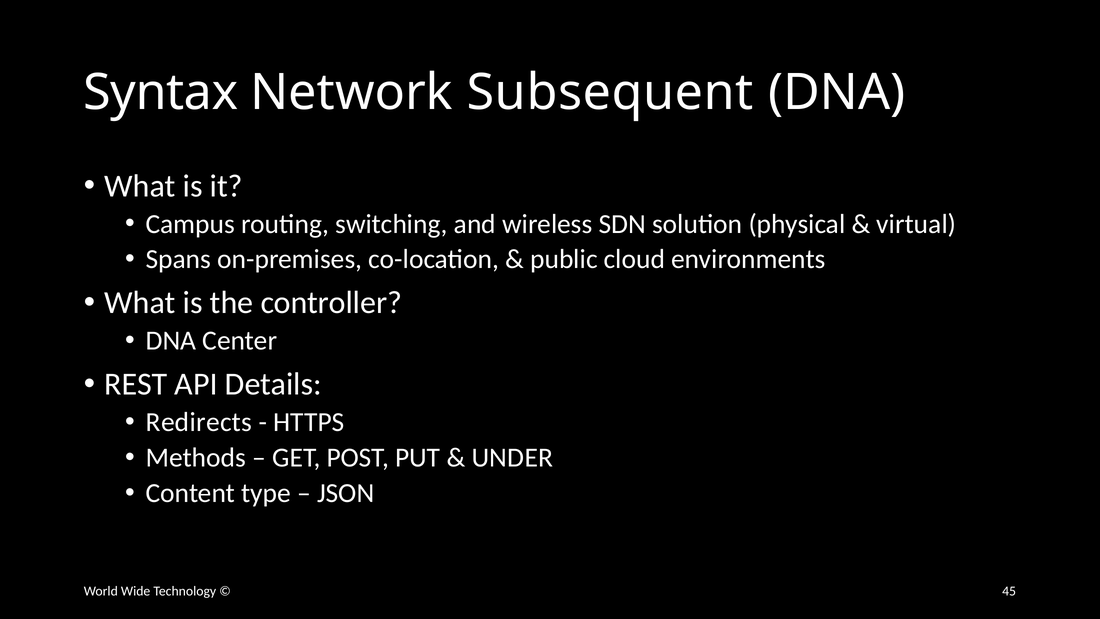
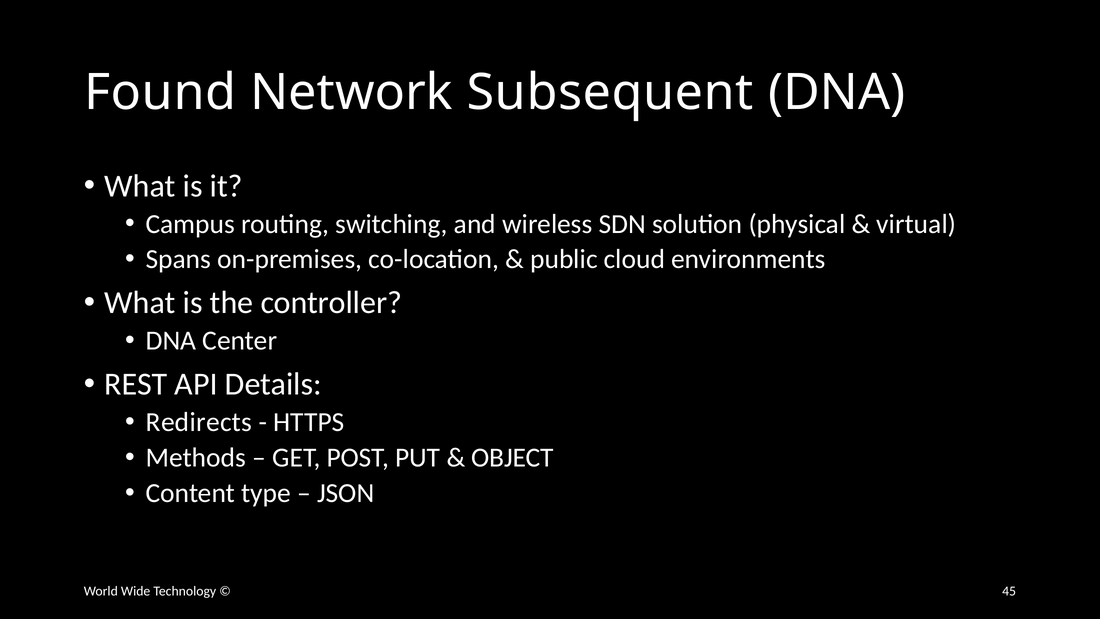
Syntax: Syntax -> Found (160, 92)
UNDER: UNDER -> OBJECT (513, 458)
